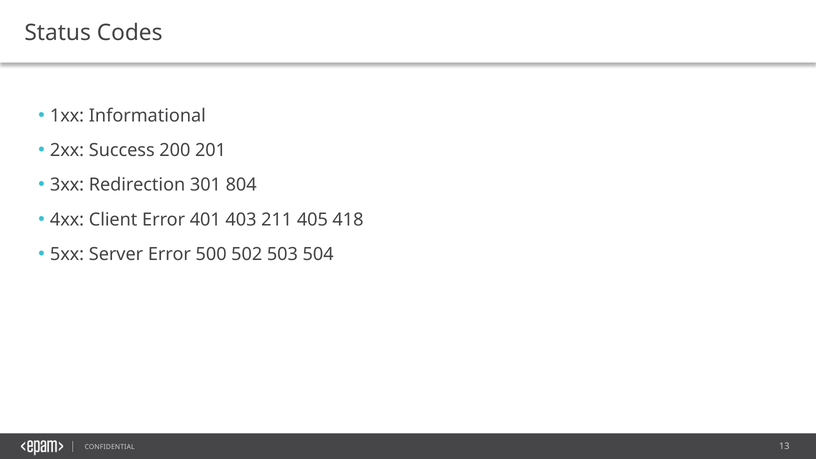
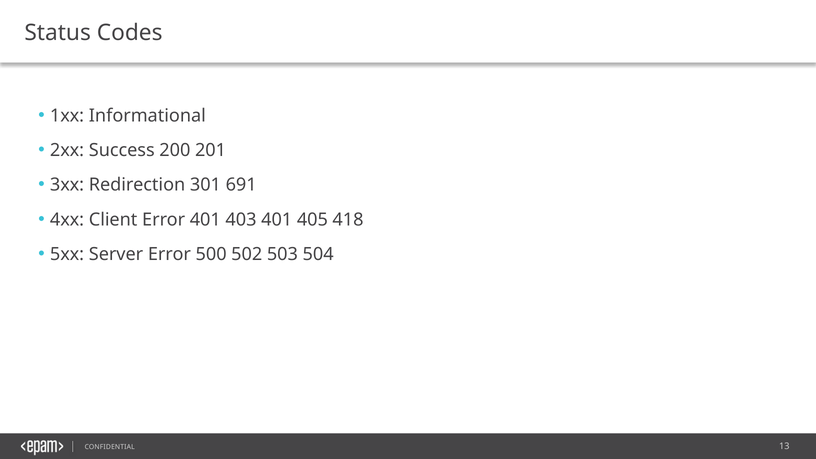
804: 804 -> 691 (241, 185)
403 211: 211 -> 401 (277, 220)
